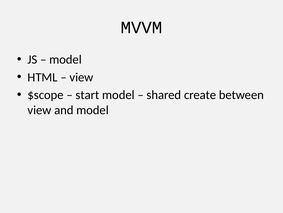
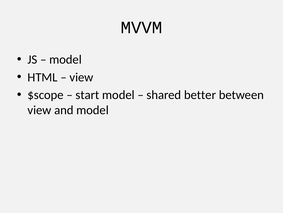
create: create -> better (200, 95)
